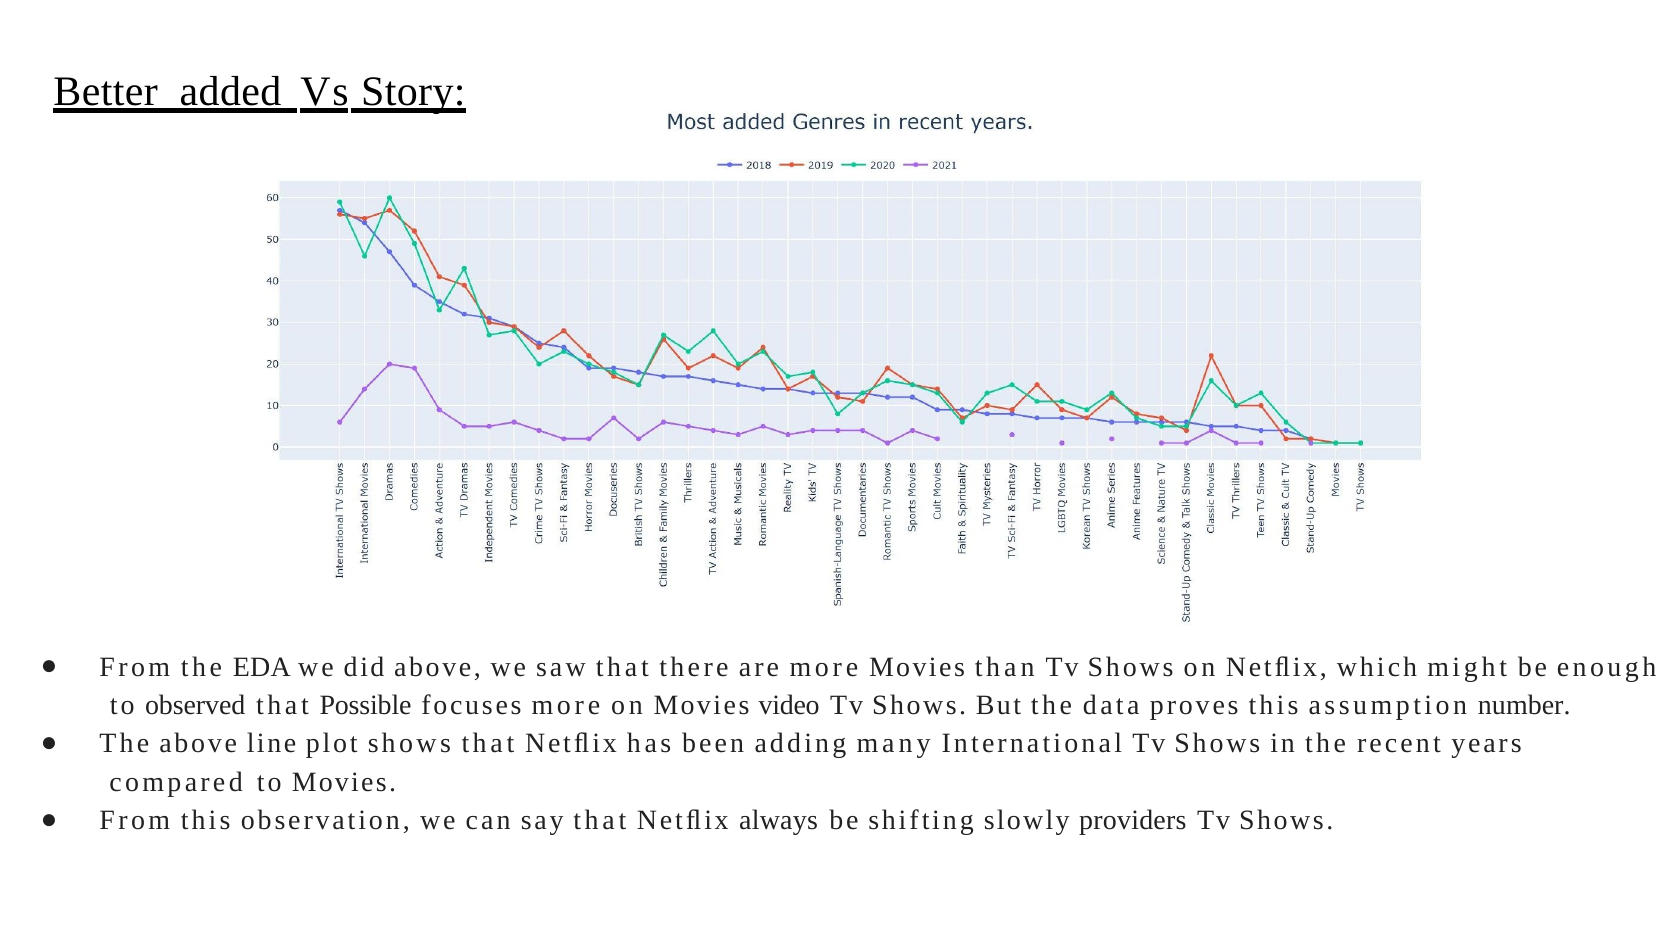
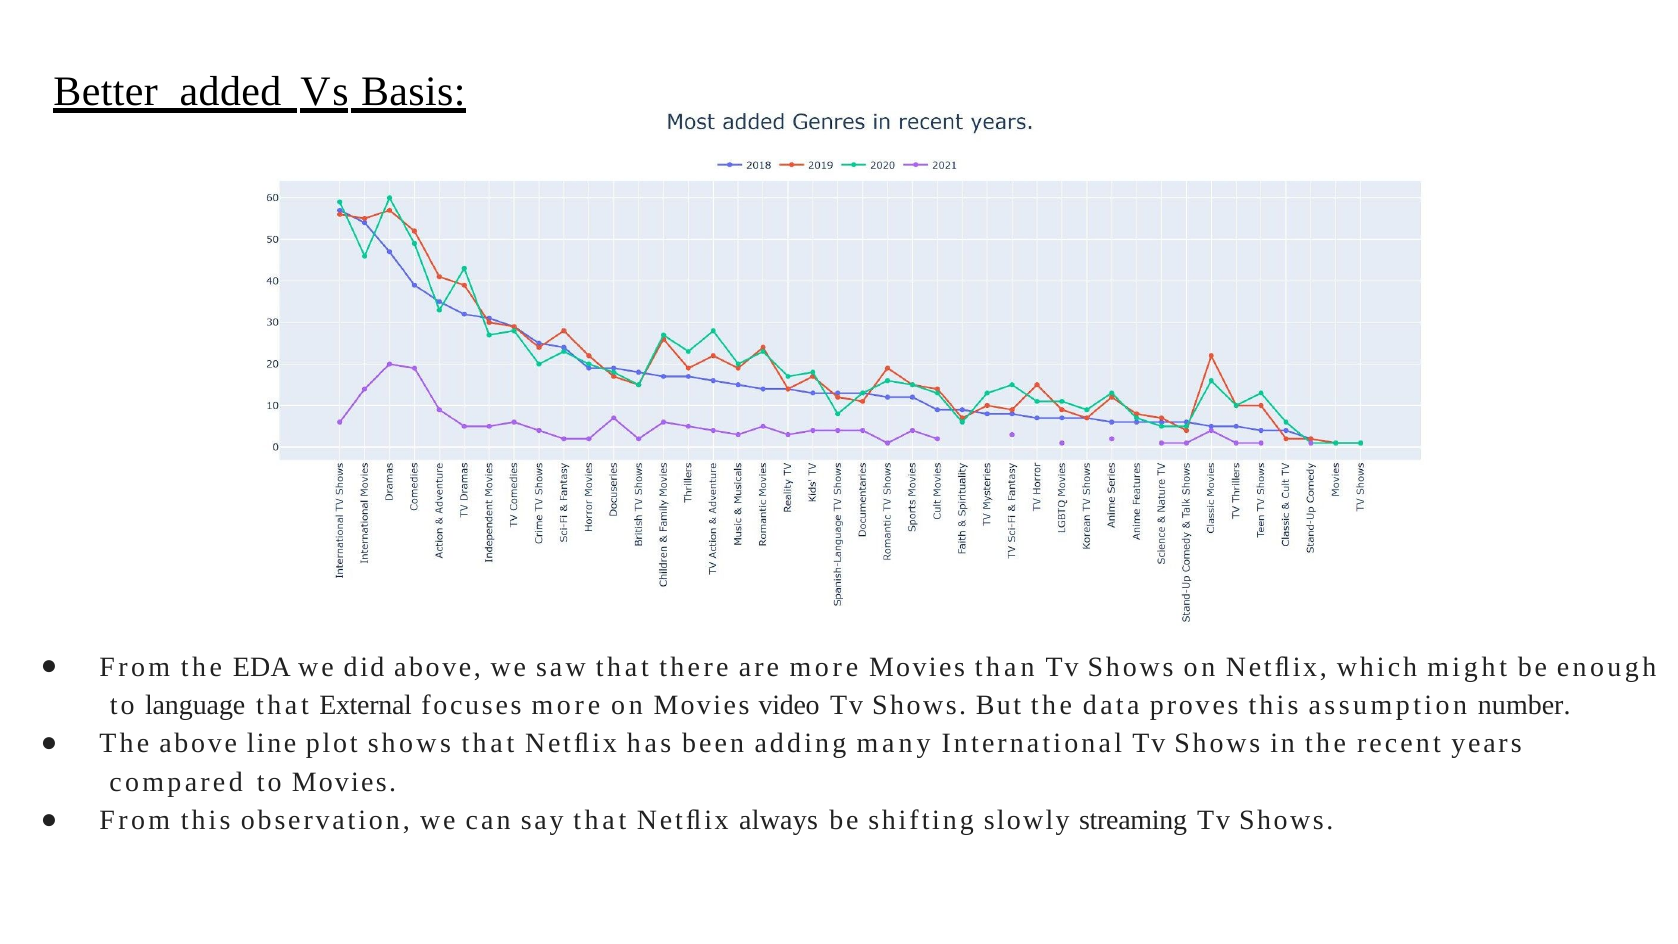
Story: Story -> Basis (413, 92)
observed: observed -> language (195, 705)
Possible: Possible -> External (366, 705)
providers: providers -> streaming (1133, 820)
